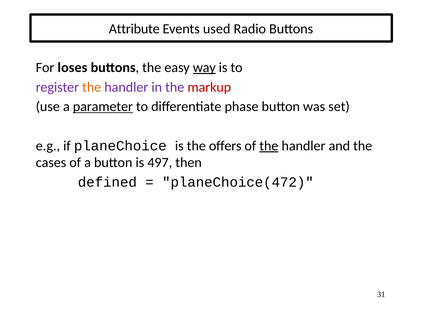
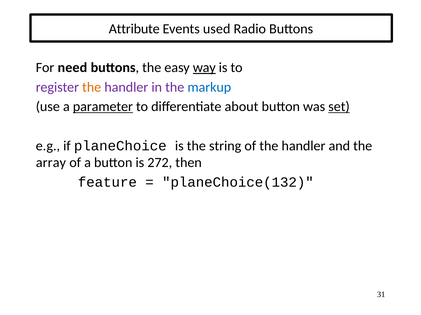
loses: loses -> need (72, 68)
markup colour: red -> blue (209, 87)
phase: phase -> about (242, 107)
set underline: none -> present (339, 107)
offers: offers -> string (225, 146)
the underline: present -> none (269, 146)
cases: cases -> array (51, 163)
497: 497 -> 272 (160, 163)
defined: defined -> feature (107, 183)
planeChoice(472: planeChoice(472 -> planeChoice(132 (238, 183)
